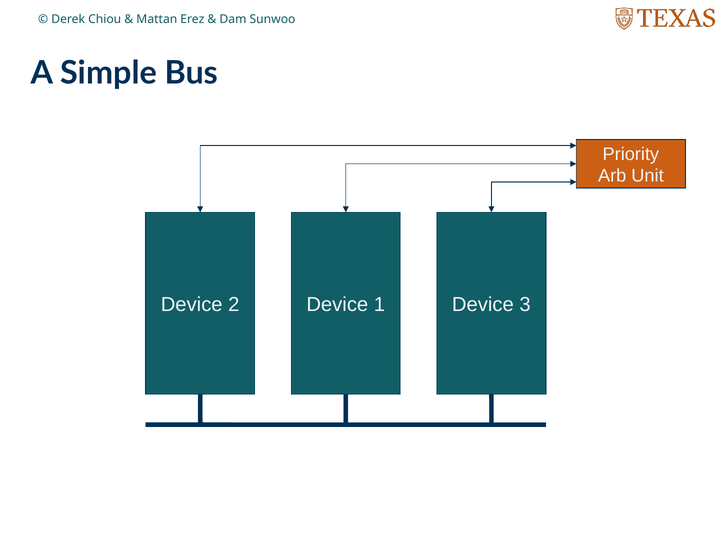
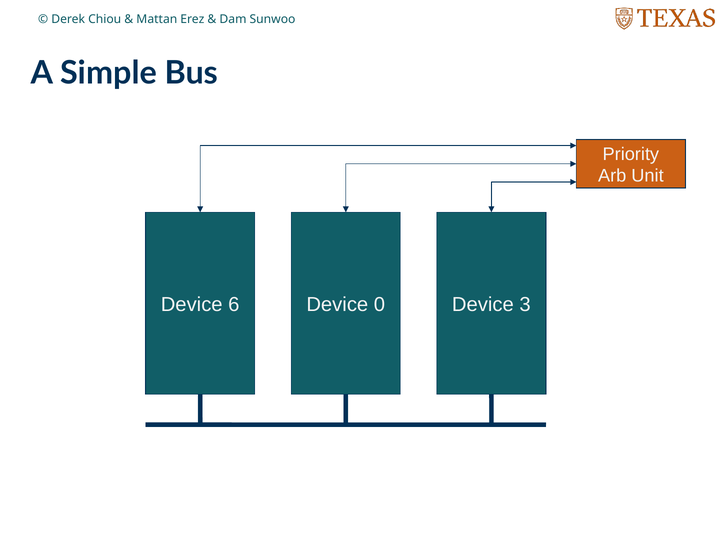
2: 2 -> 6 (234, 305)
1: 1 -> 0 (379, 305)
